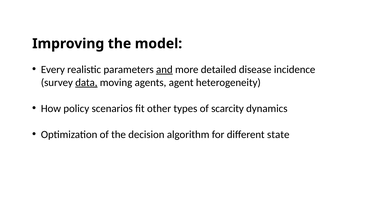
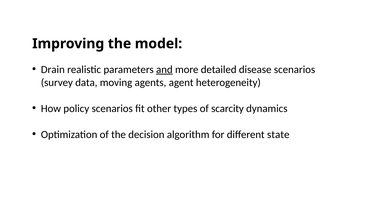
Every: Every -> Drain (53, 69)
disease incidence: incidence -> scenarios (295, 69)
data underline: present -> none (86, 82)
